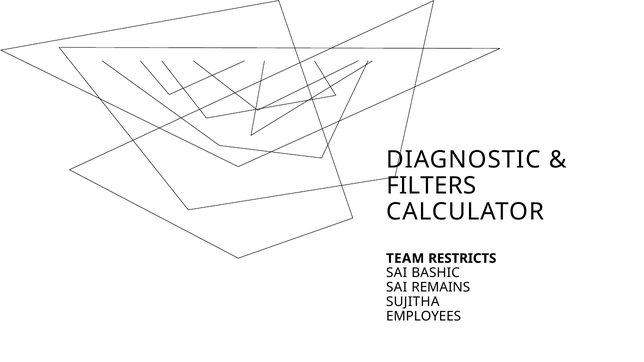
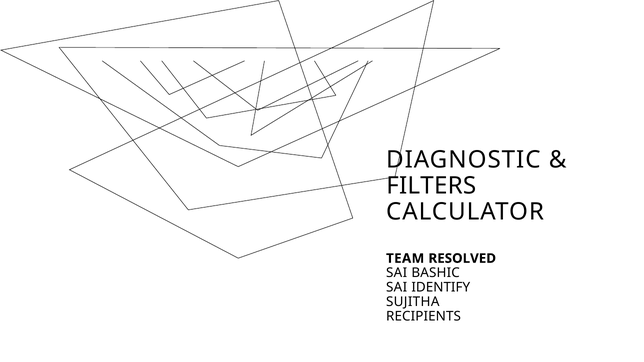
RESTRICTS: RESTRICTS -> RESOLVED (462, 259)
REMAINS: REMAINS -> IDENTIFY (441, 288)
EMPLOYEES: EMPLOYEES -> RECIPIENTS (424, 317)
